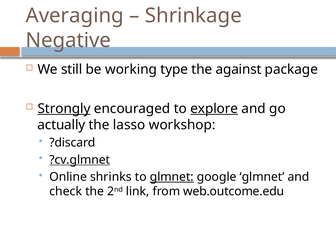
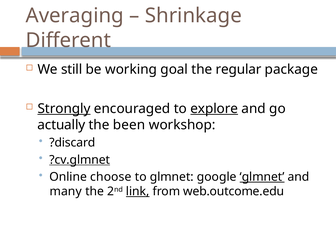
Negative: Negative -> Different (68, 40)
type: type -> goal (174, 70)
against: against -> regular (239, 70)
lasso: lasso -> been (129, 125)
shrinks: shrinks -> choose (111, 177)
glmnet underline: present -> none (172, 177)
glmnet underline: none -> present (262, 177)
check: check -> many (66, 191)
link underline: none -> present (138, 191)
